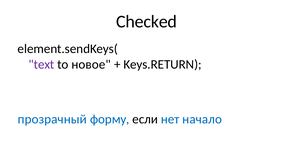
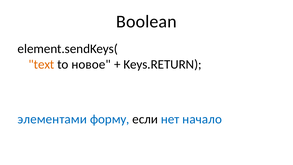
Checked: Checked -> Boolean (146, 22)
text colour: purple -> orange (41, 64)
прозрачный: прозрачный -> элементами (52, 119)
